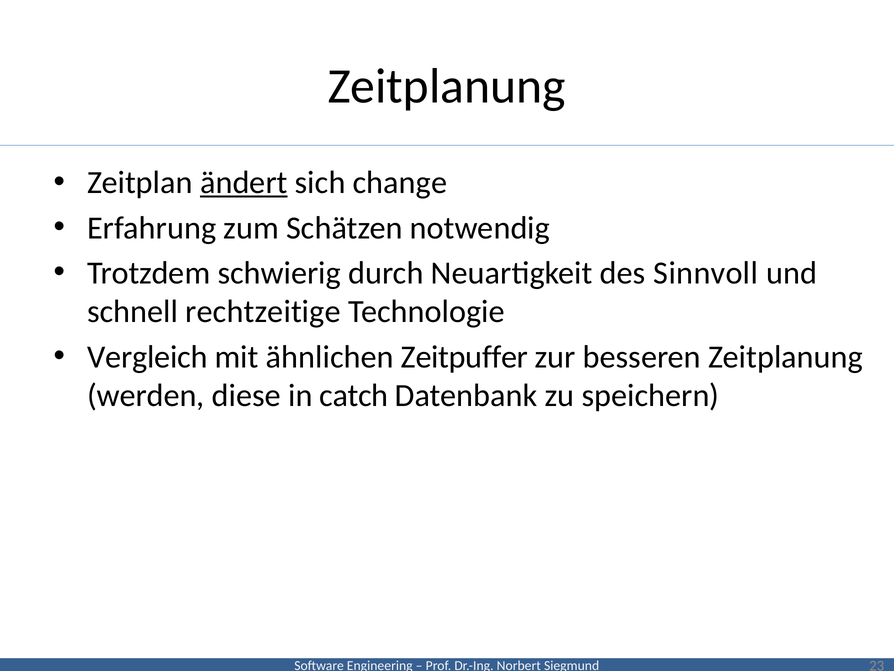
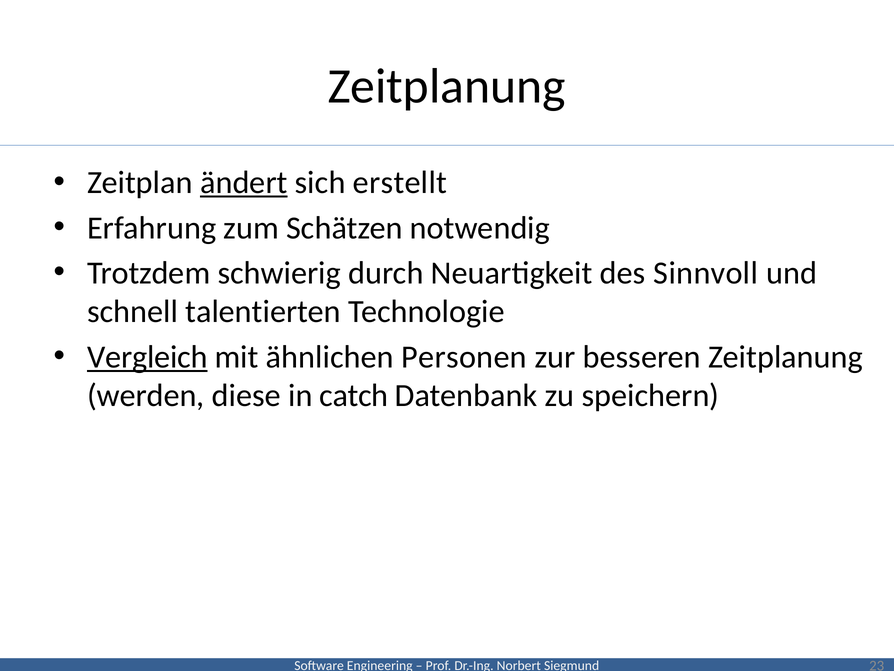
change: change -> erstellt (400, 183)
rechtzeitige: rechtzeitige -> talentierten (263, 312)
Vergleich underline: none -> present (147, 357)
Zeitpuffer: Zeitpuffer -> Personen (464, 357)
